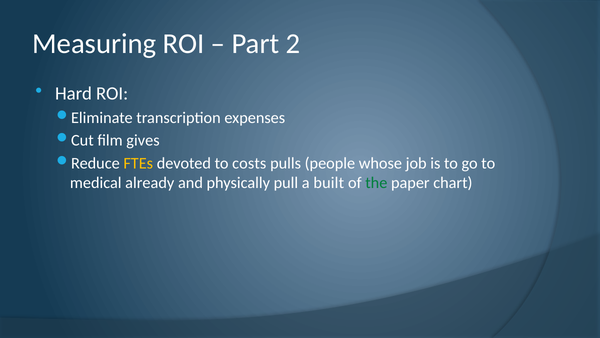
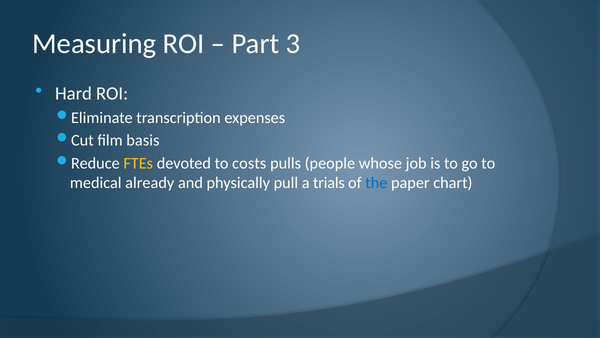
2: 2 -> 3 (293, 44)
gives: gives -> basis (143, 140)
built: built -> trials (329, 183)
the colour: green -> blue (376, 183)
